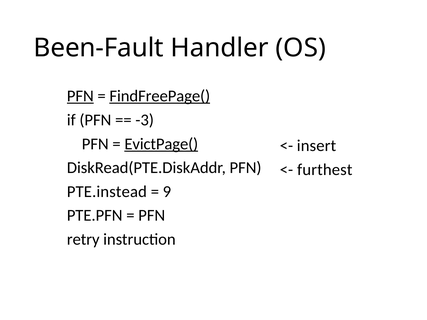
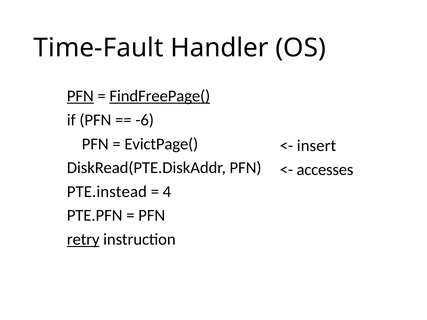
Been-Fault: Been-Fault -> Time-Fault (99, 48)
-3: -3 -> -6 (145, 120)
EvictPage( underline: present -> none (161, 144)
furthest: furthest -> accesses (325, 170)
9: 9 -> 4 (167, 192)
retry underline: none -> present (83, 239)
